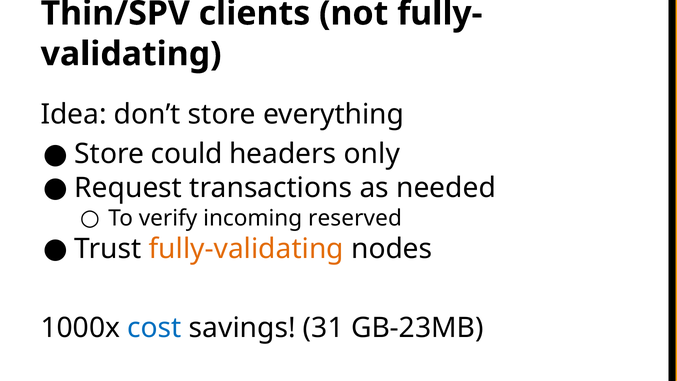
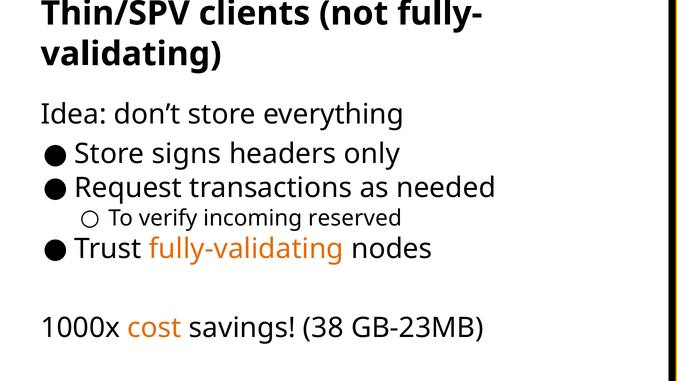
could: could -> signs (186, 154)
cost colour: blue -> orange (155, 328)
31: 31 -> 38 (323, 328)
